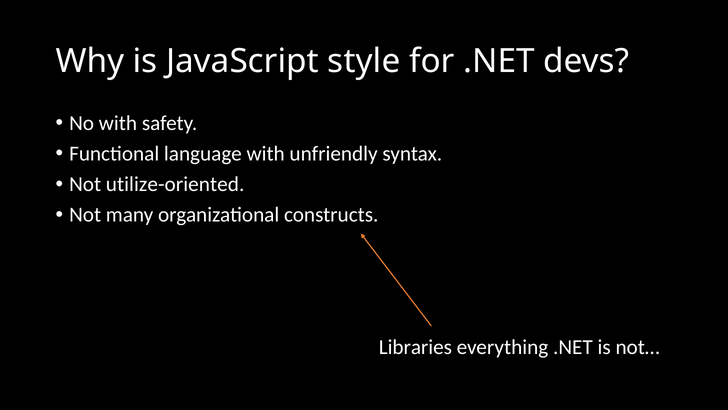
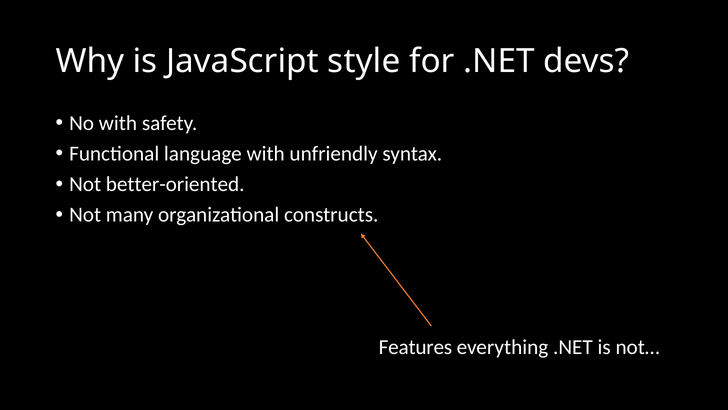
utilize-oriented: utilize-oriented -> better-oriented (175, 184)
Libraries: Libraries -> Features (415, 347)
